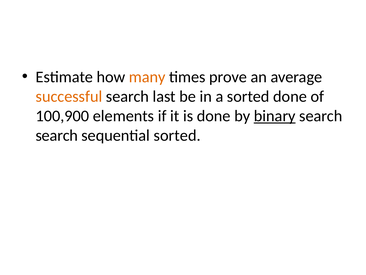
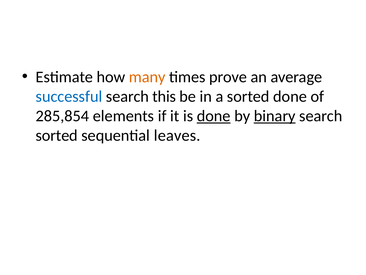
successful colour: orange -> blue (69, 96)
last: last -> this (164, 96)
100,900: 100,900 -> 285,854 (62, 116)
done underline: none -> present (214, 116)
search: search -> sorted (57, 135)
sequential sorted: sorted -> leaves (177, 135)
